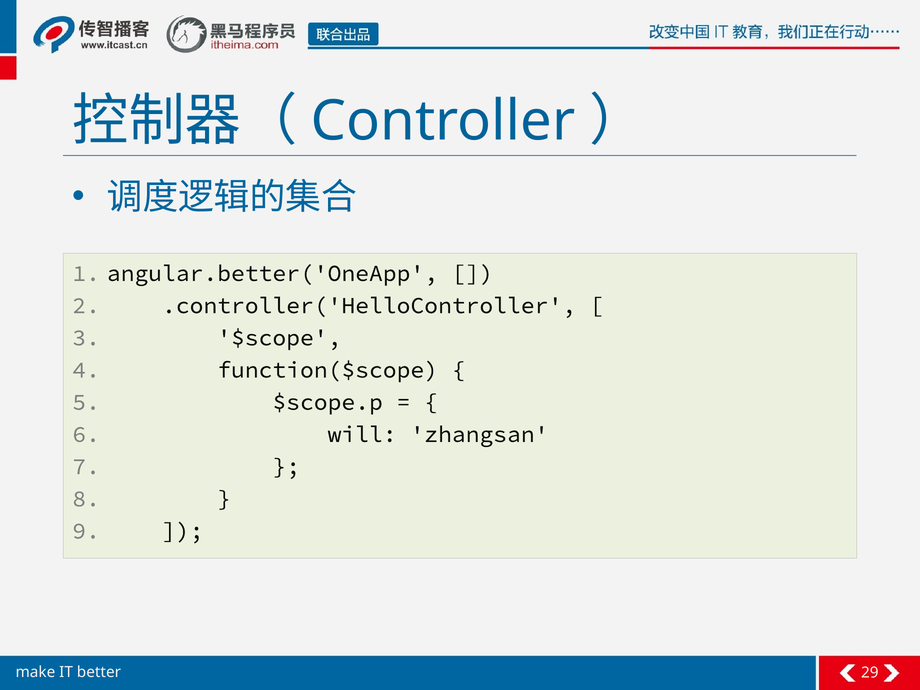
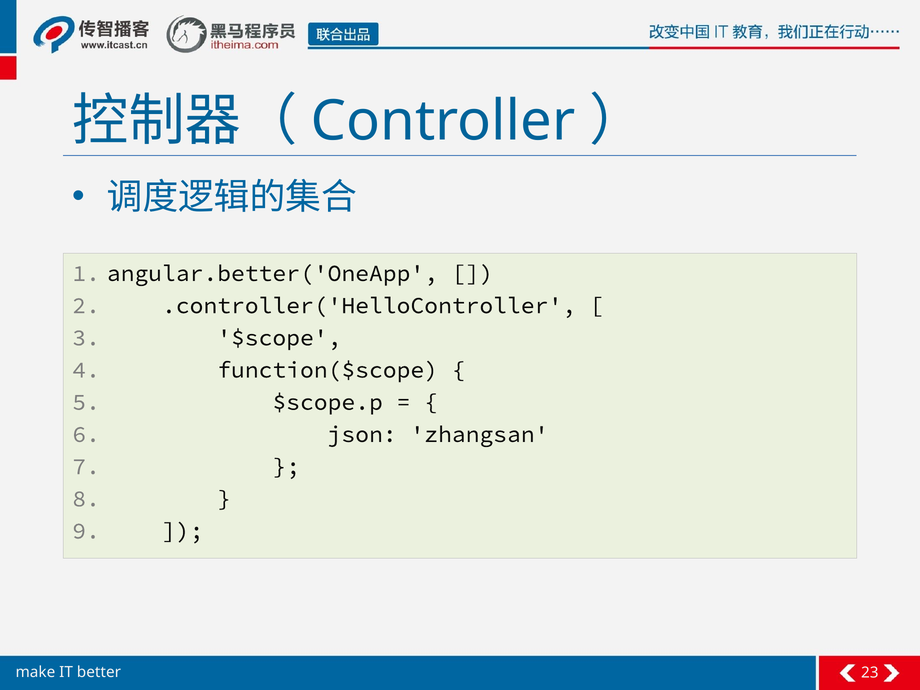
will: will -> json (362, 434)
29: 29 -> 23 (870, 673)
